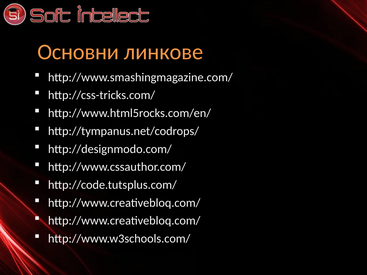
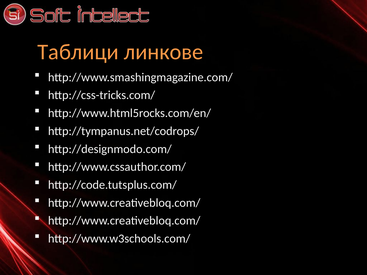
Основни: Основни -> Таблици (78, 52)
